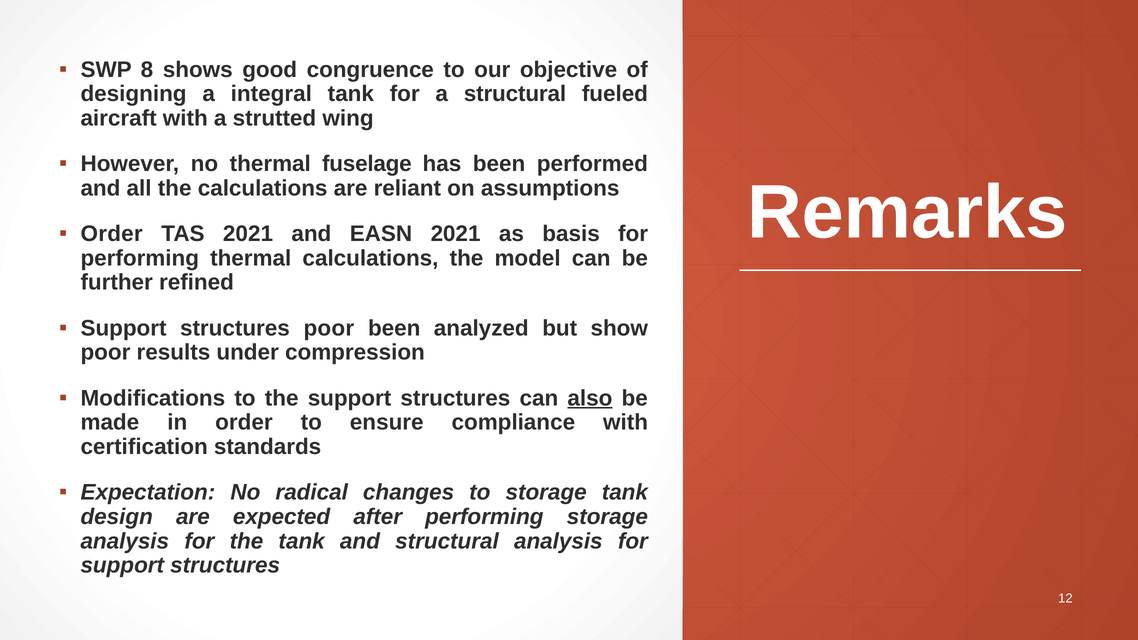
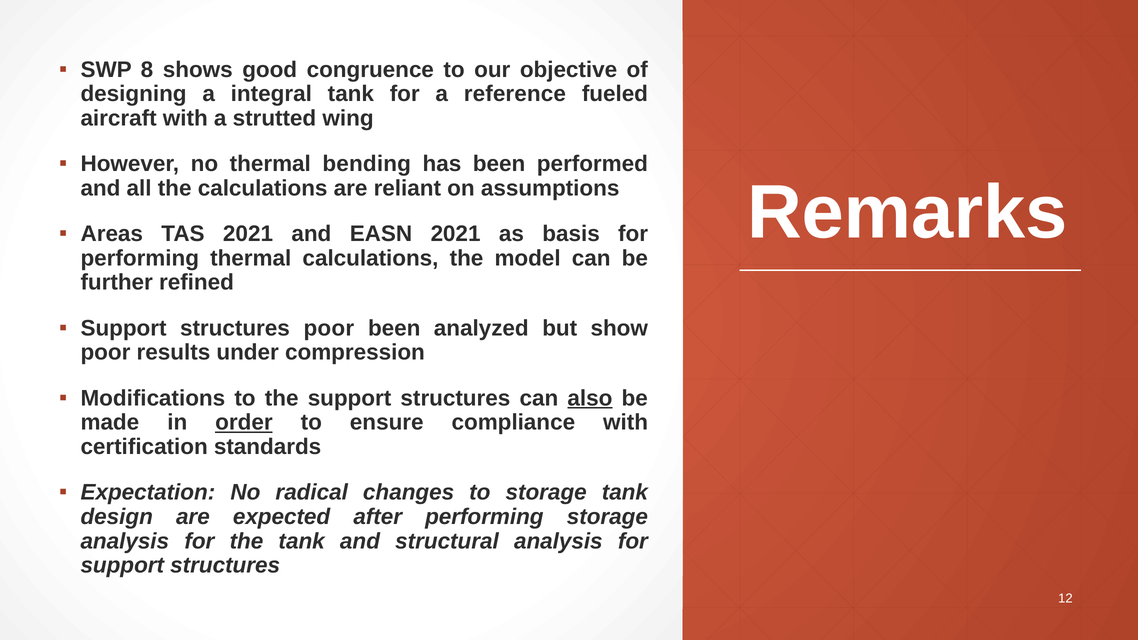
a structural: structural -> reference (515, 94)
fuselage: fuselage -> bending (367, 164)
Order: Order -> Areas (112, 234)
order underline: none -> present (244, 423)
